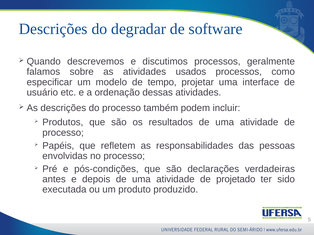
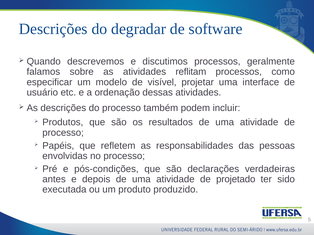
usados: usados -> reflitam (191, 72)
tempo: tempo -> visível (162, 82)
